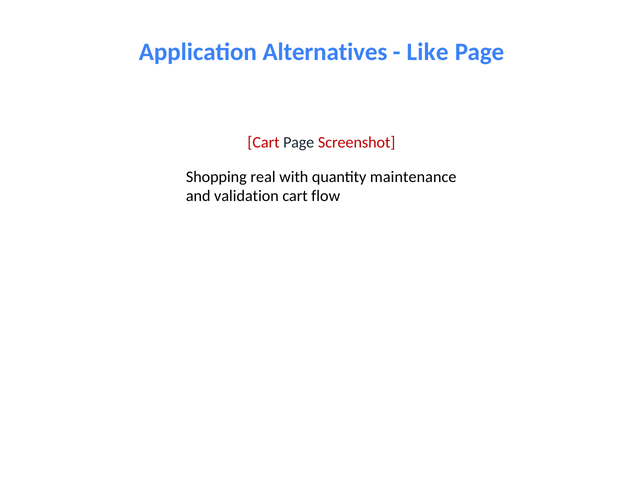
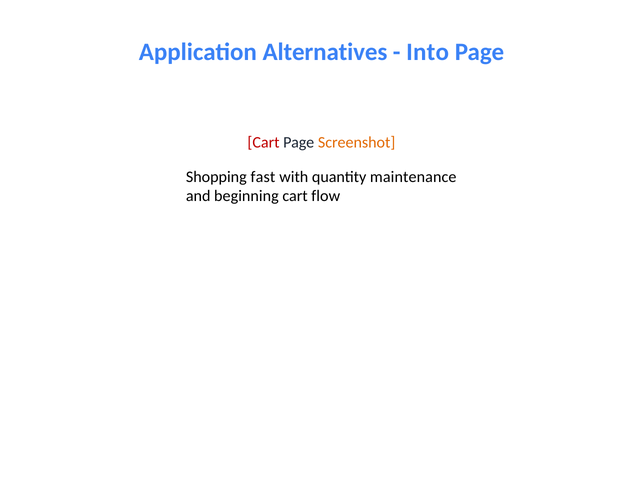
Like: Like -> Into (428, 52)
Screenshot colour: red -> orange (357, 143)
real: real -> fast (263, 177)
validation: validation -> beginning (246, 196)
